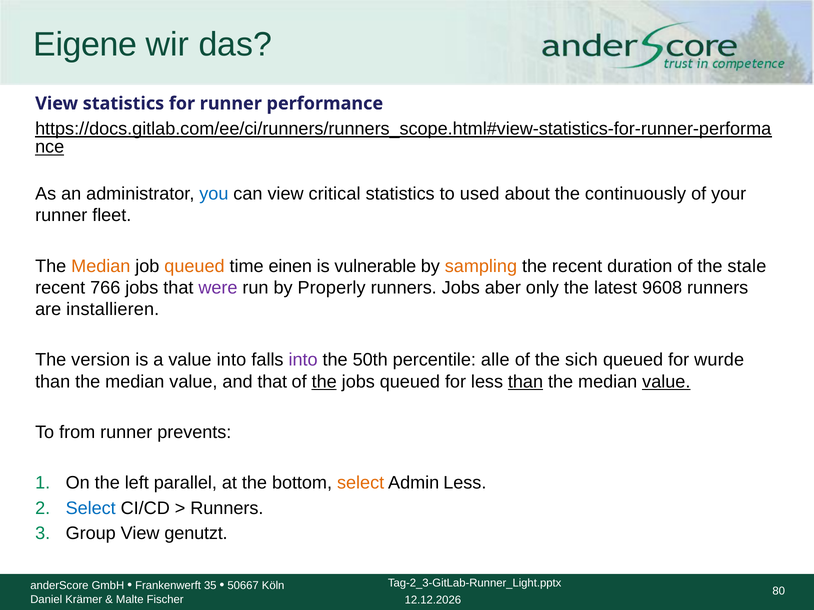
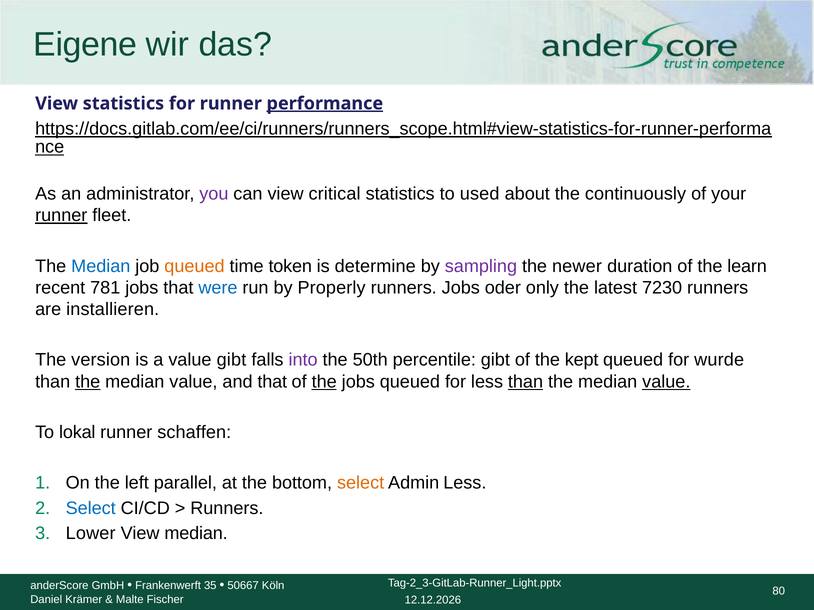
performance underline: none -> present (325, 104)
you colour: blue -> purple (214, 194)
runner underline: none -> present (61, 216)
Median colour: orange -> blue (101, 266)
einen: einen -> token (290, 266)
vulnerable: vulnerable -> determine (375, 266)
sampling colour: orange -> purple (481, 266)
the recent: recent -> newer (577, 266)
stale: stale -> learn (747, 266)
766: 766 -> 781 (105, 288)
were colour: purple -> blue (218, 288)
aber: aber -> oder (503, 288)
9608: 9608 -> 7230 (662, 288)
value into: into -> gibt (231, 360)
percentile alle: alle -> gibt (495, 360)
sich: sich -> kept (582, 360)
the underline: none -> present (88, 382)
from: from -> lokal (77, 433)
prevents: prevents -> schaffen (194, 433)
Group: Group -> Lower (91, 534)
View genutzt: genutzt -> median (196, 534)
